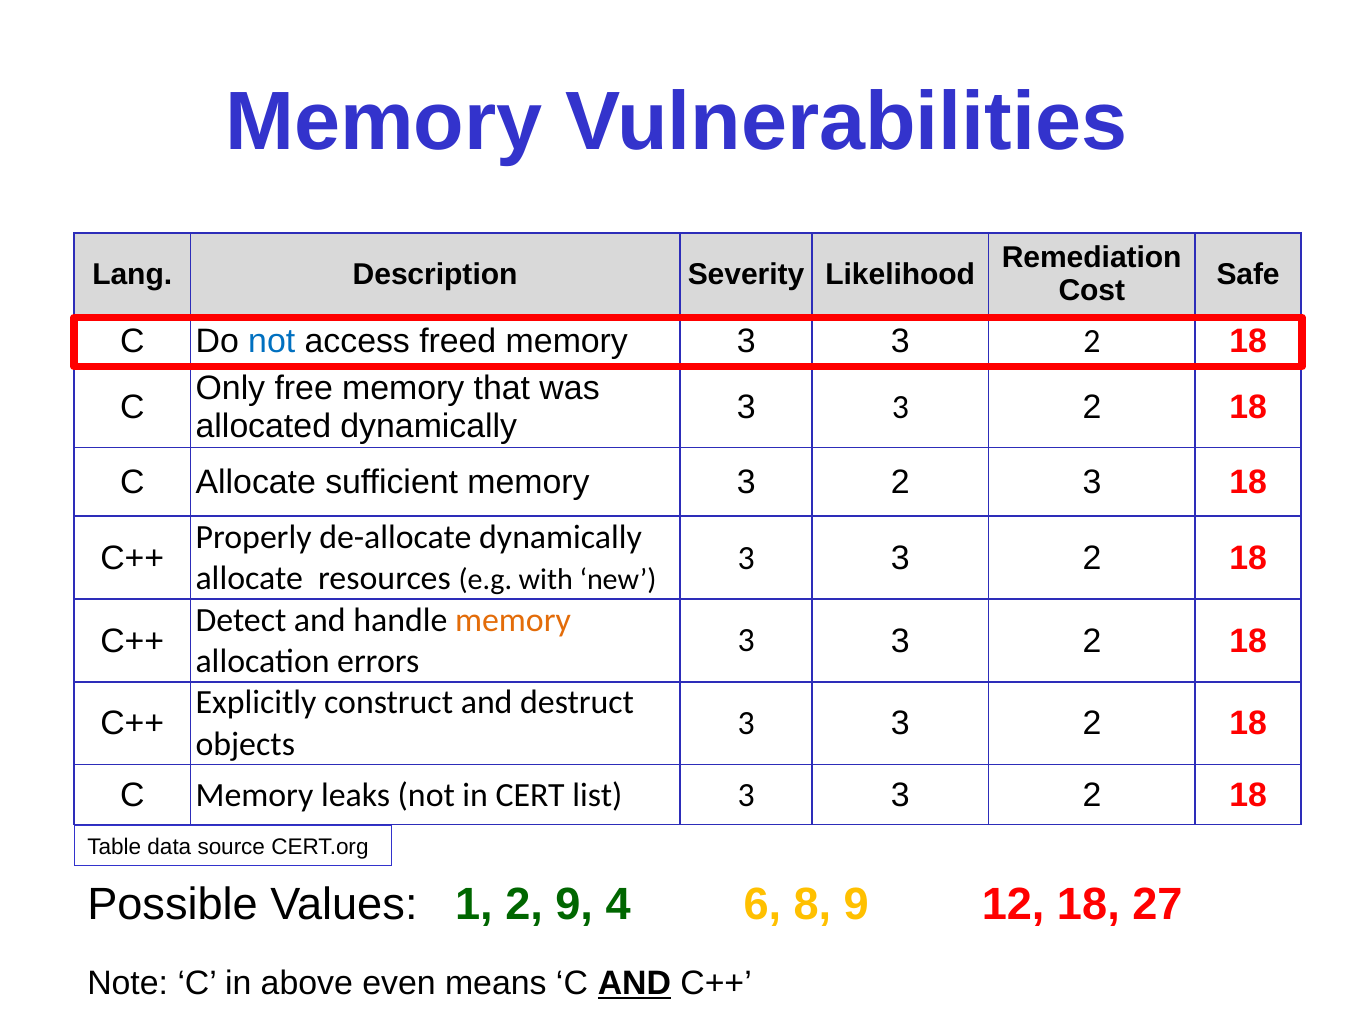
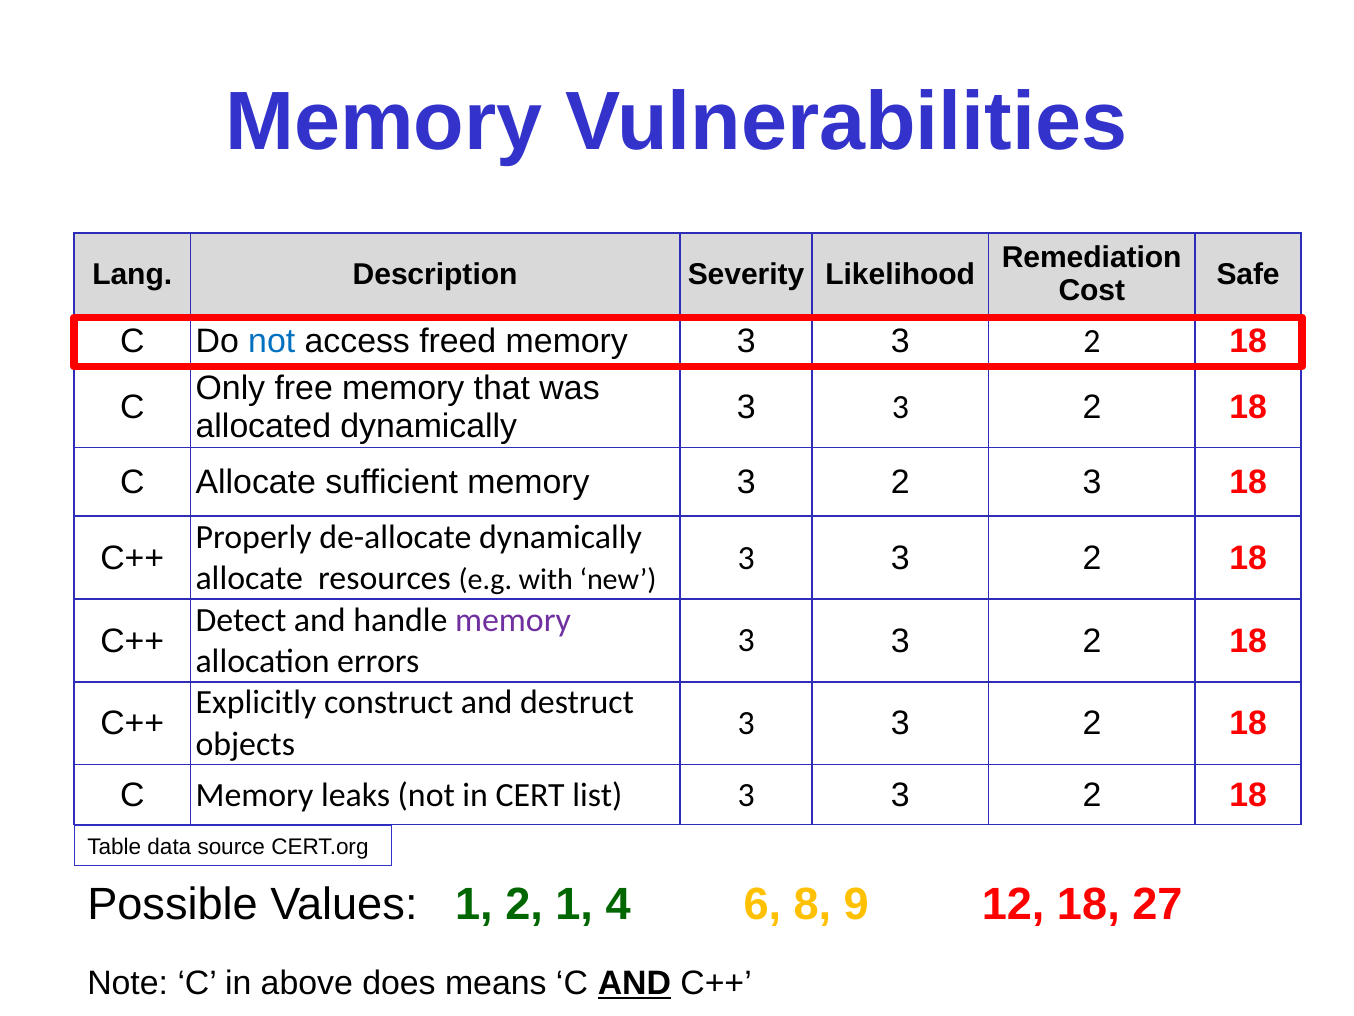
memory colour: orange -> purple (513, 620)
2 9: 9 -> 1 (574, 904)
even: even -> does (399, 983)
